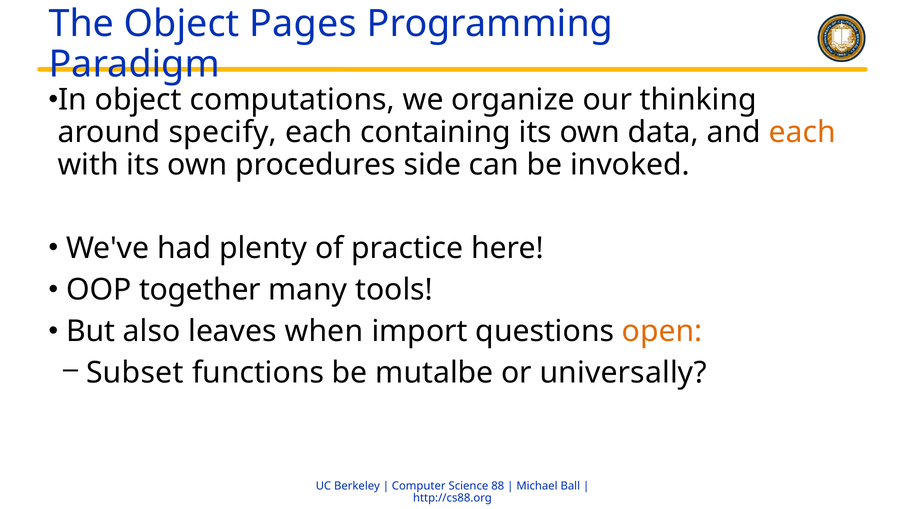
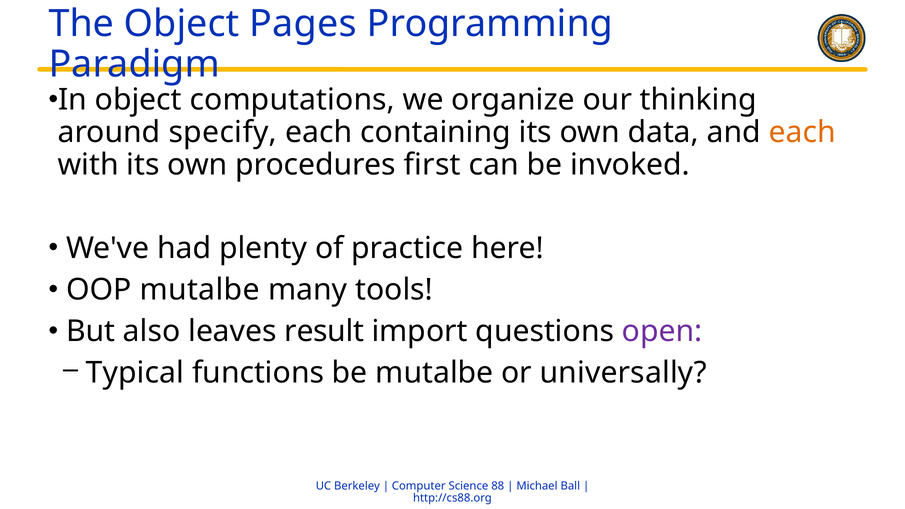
side: side -> first (432, 165)
OOP together: together -> mutalbe (200, 290)
when: when -> result (324, 331)
open colour: orange -> purple (662, 331)
Subset: Subset -> Typical (135, 373)
